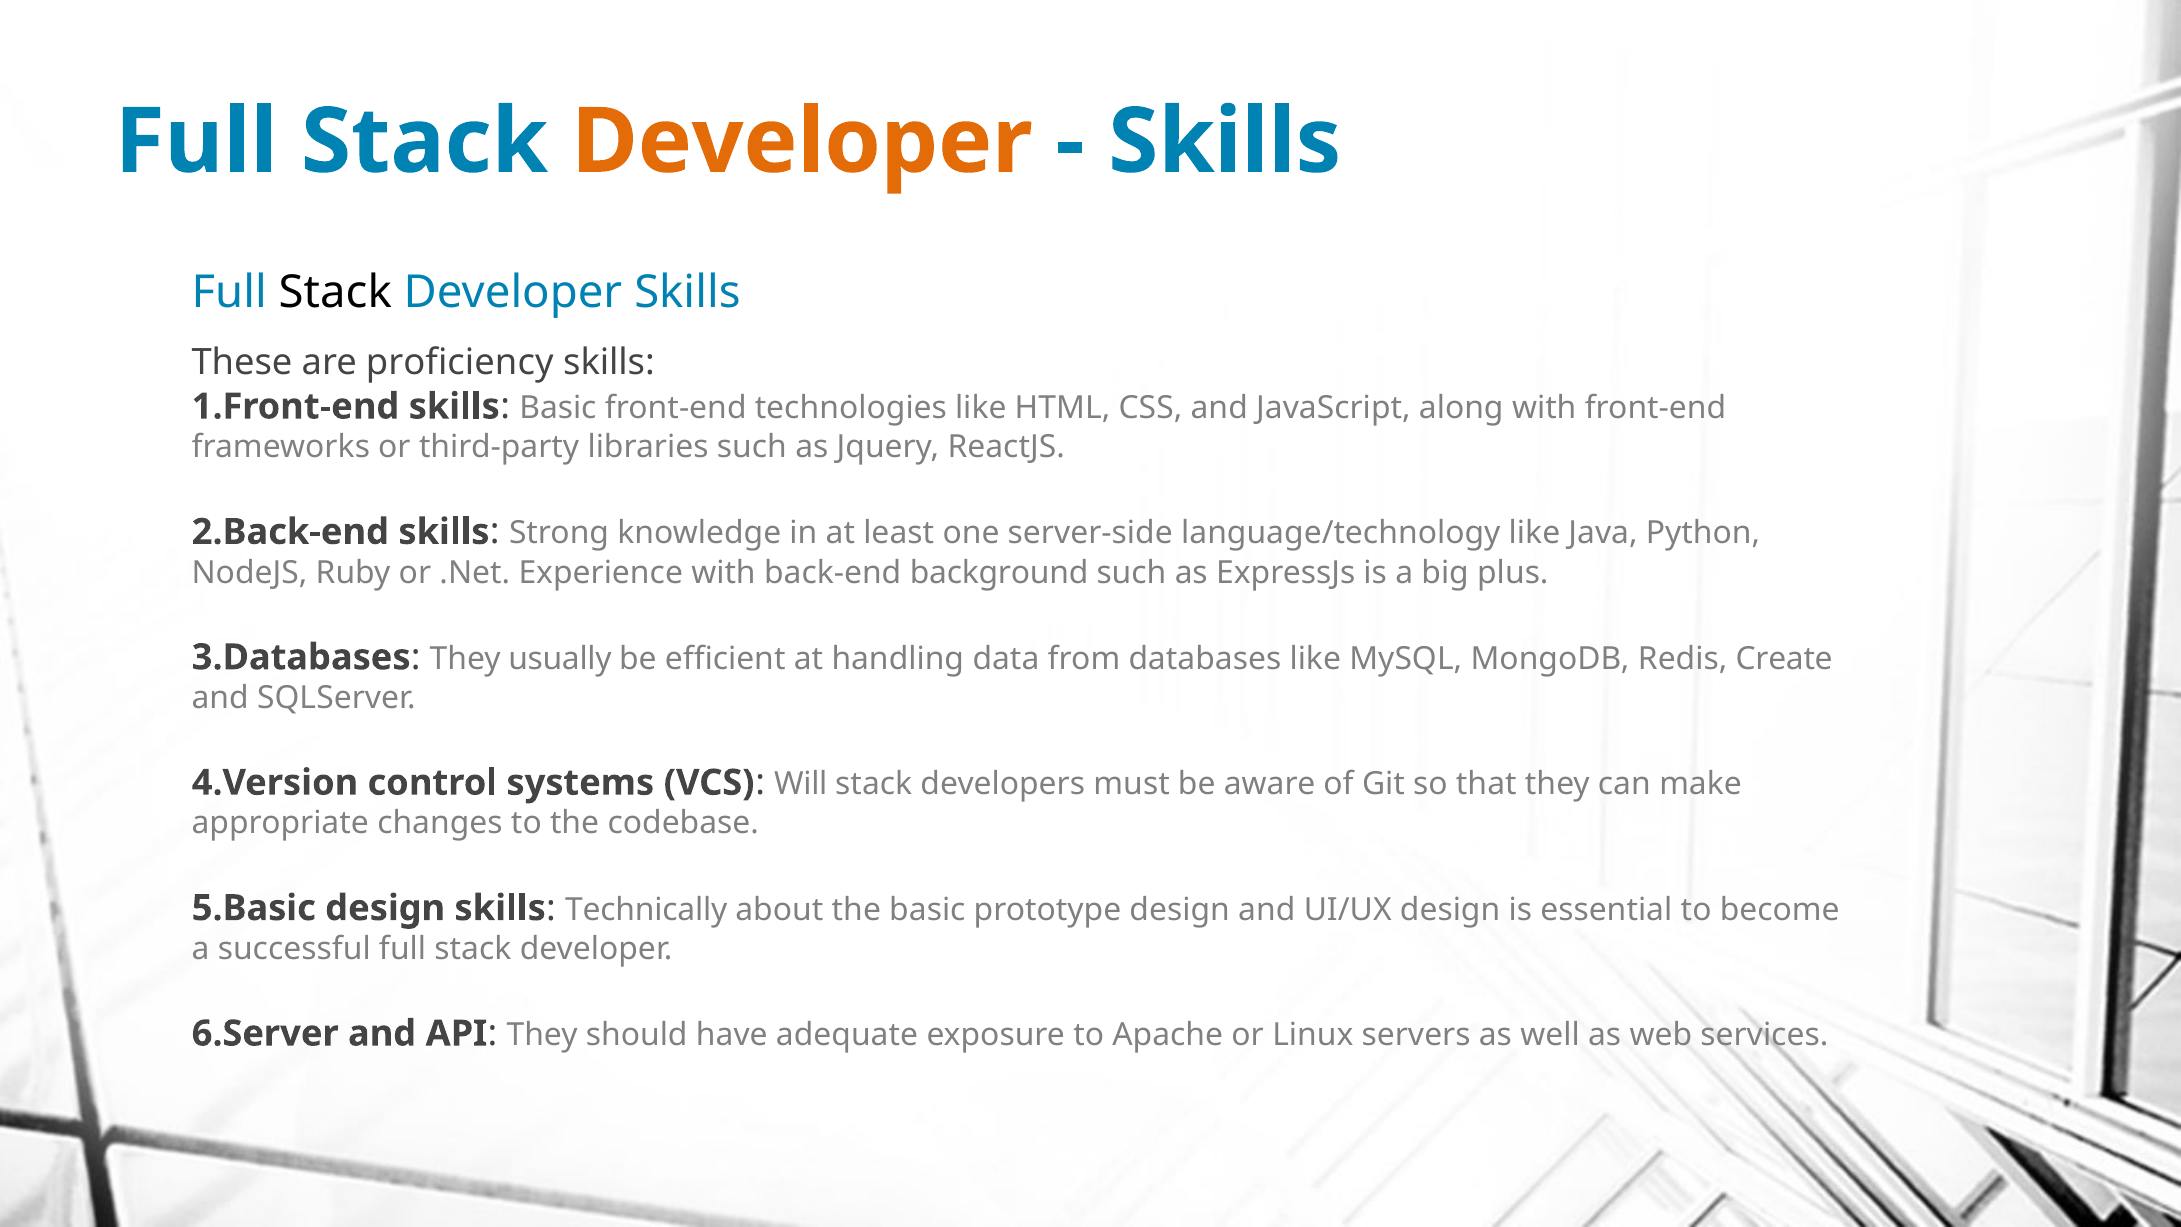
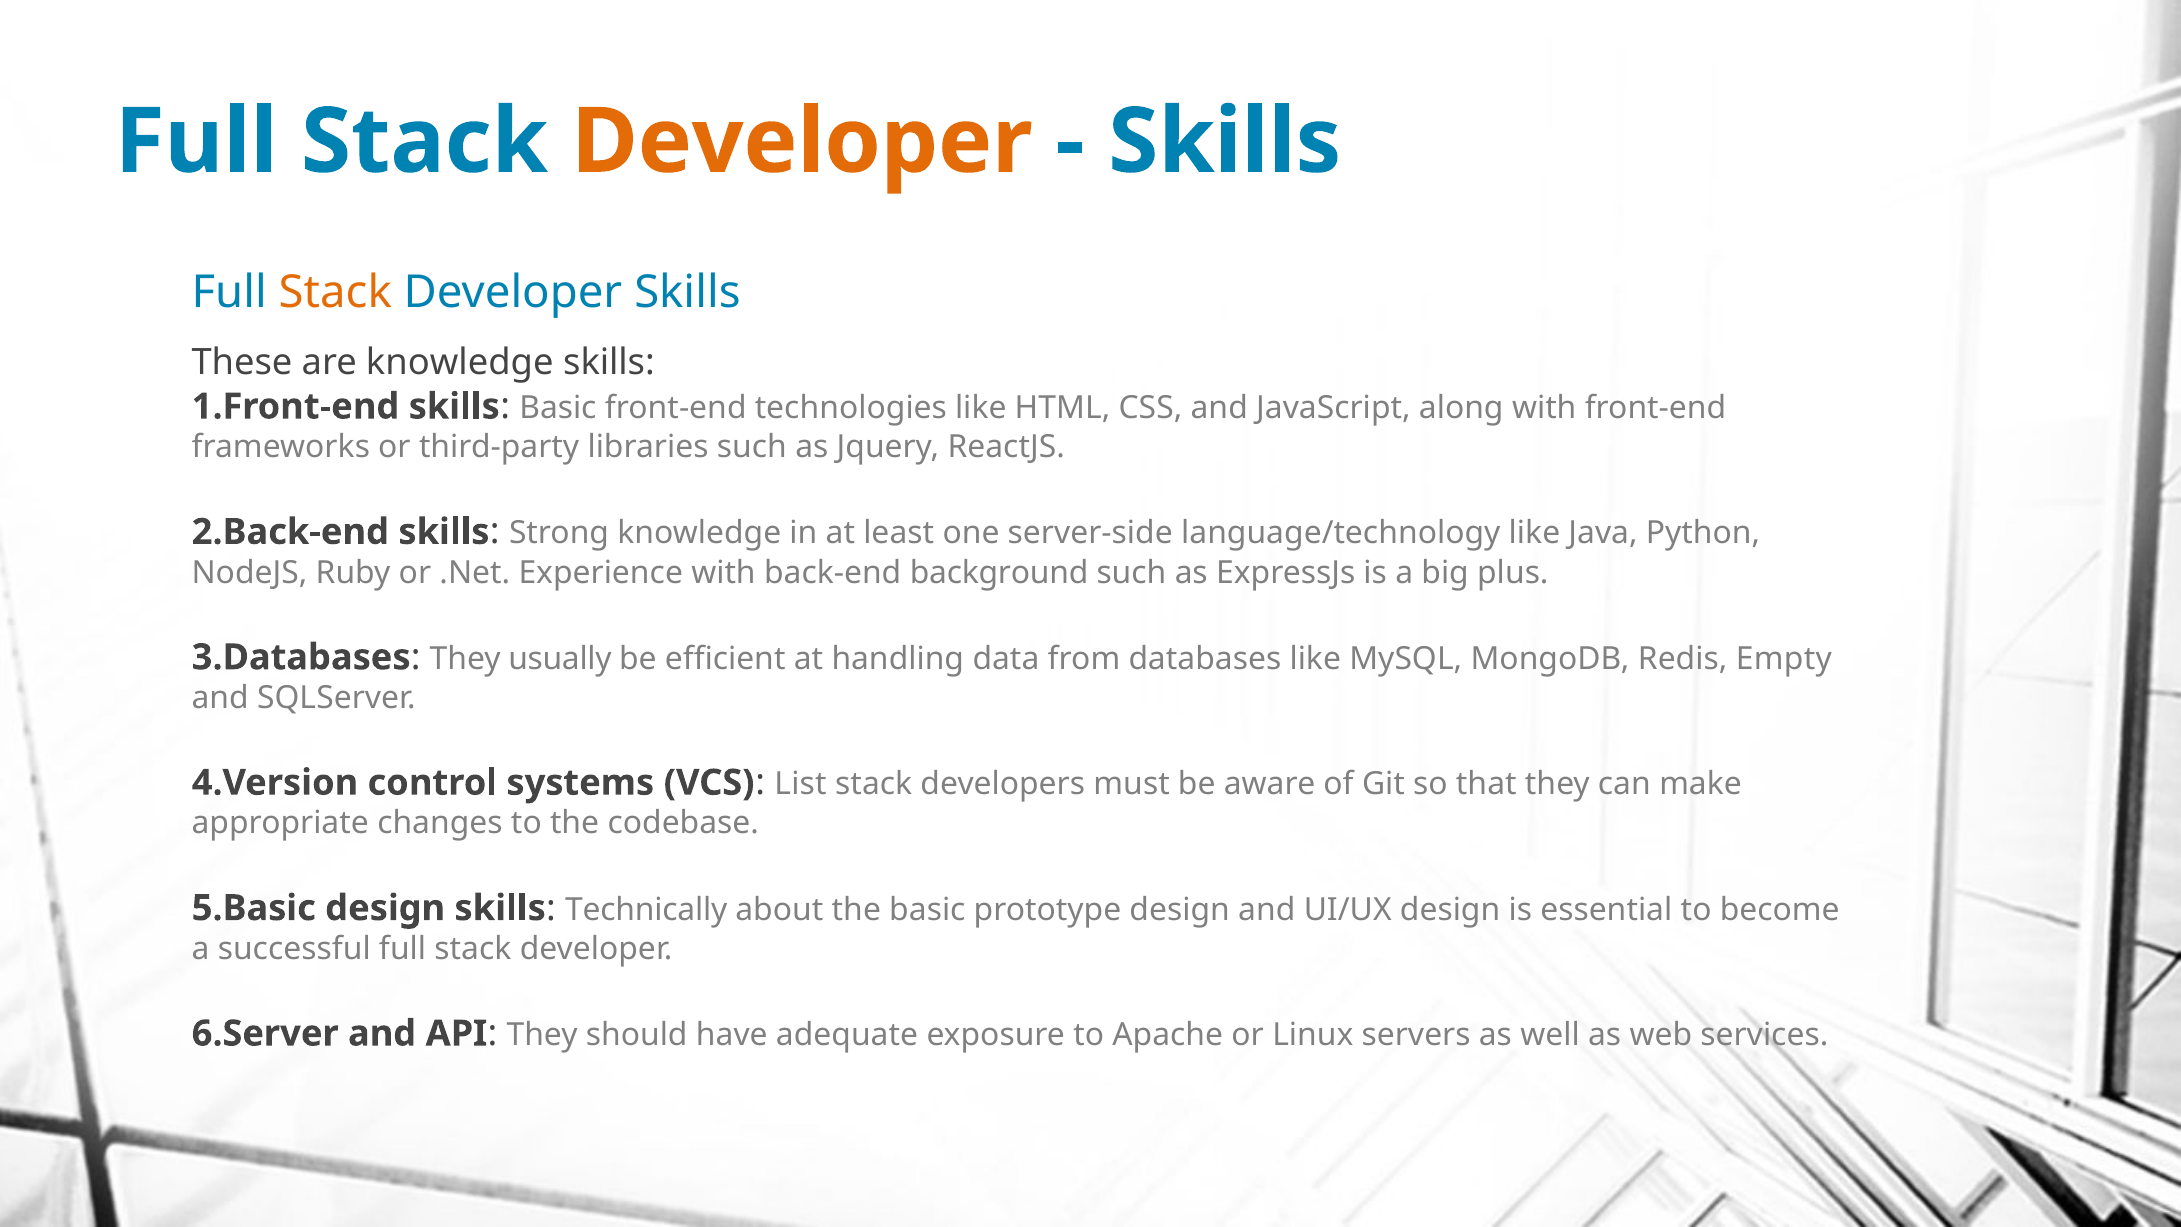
Stack colour: black -> orange (335, 293)
are proficiency: proficiency -> knowledge (460, 363)
Create: Create -> Empty (1784, 659)
Will: Will -> List (801, 784)
